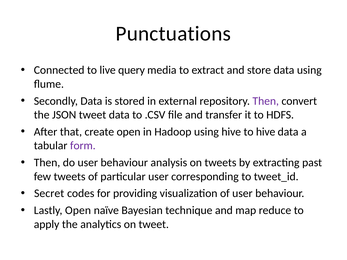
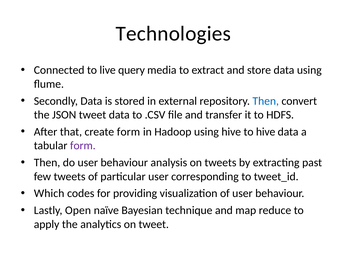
Punctuations: Punctuations -> Technologies (173, 34)
Then colour: purple -> blue (266, 101)
create open: open -> form (128, 132)
Secret: Secret -> Which (49, 194)
